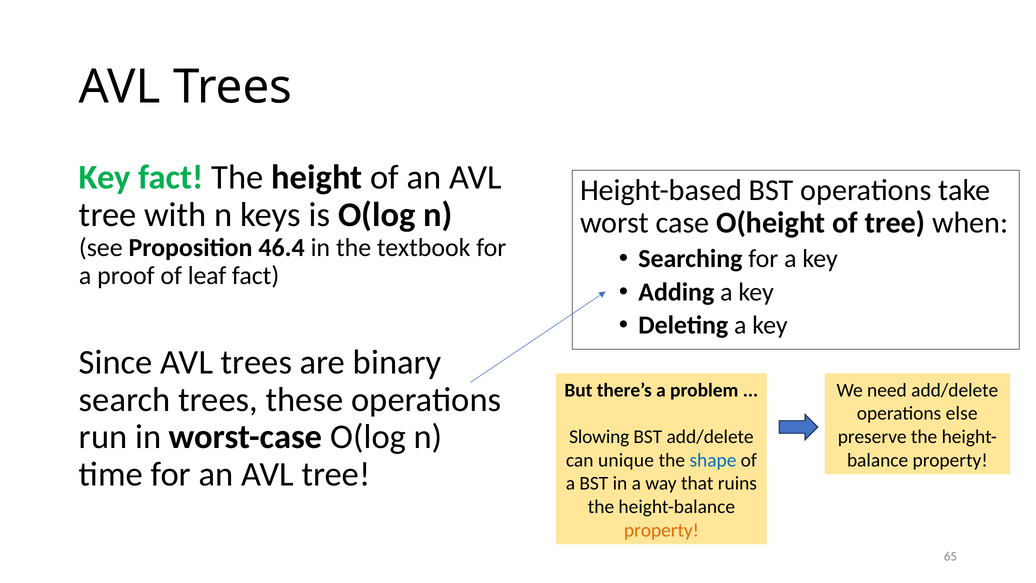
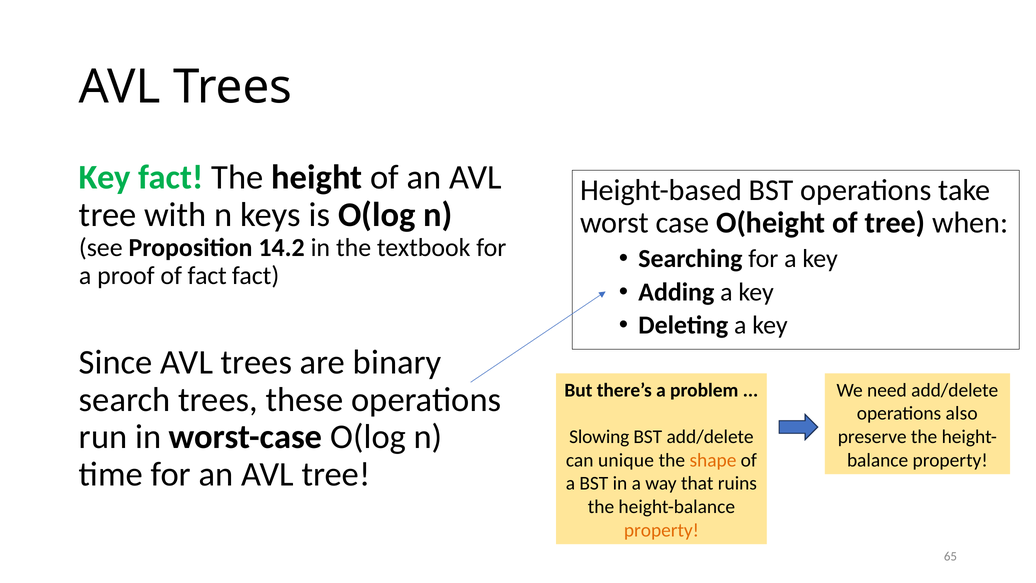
46.4: 46.4 -> 14.2 (282, 247)
of leaf: leaf -> fact (207, 275)
else: else -> also (962, 413)
shape colour: blue -> orange (713, 460)
